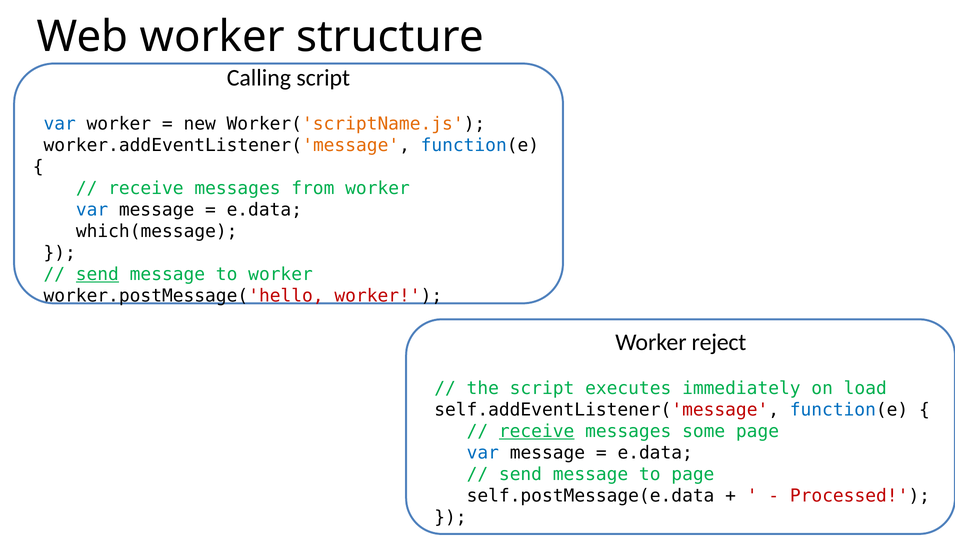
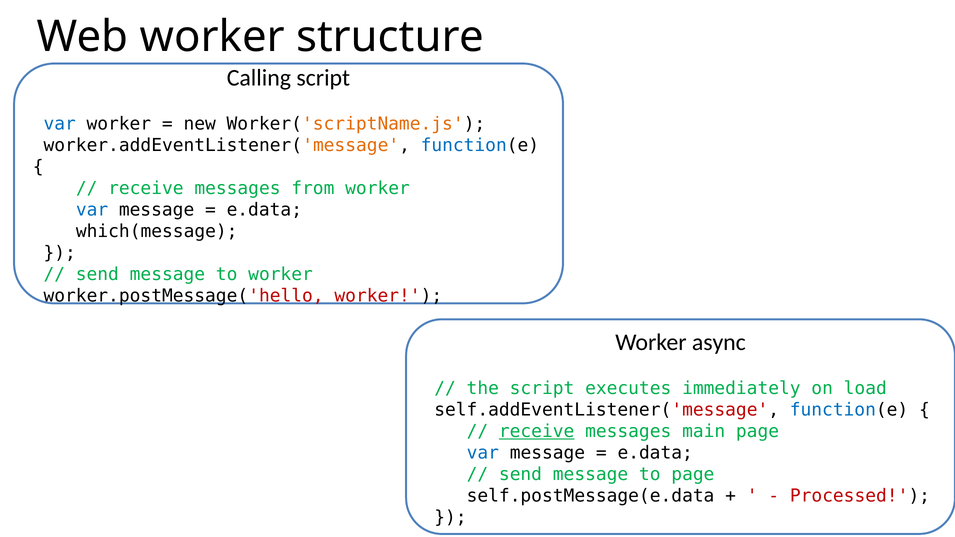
send underline: present -> none (97, 274)
reject: reject -> async (719, 342)
some: some -> main (704, 432)
